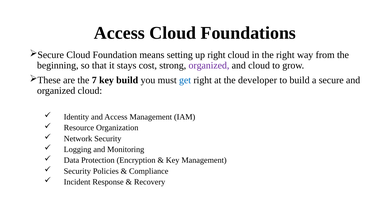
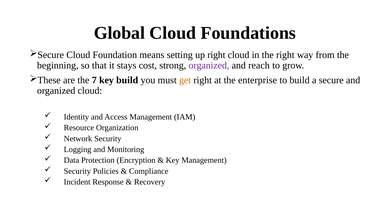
Access: Access -> Global (119, 33)
and cloud: cloud -> reach (259, 65)
get colour: blue -> orange (185, 80)
developer: developer -> enterprise (258, 80)
